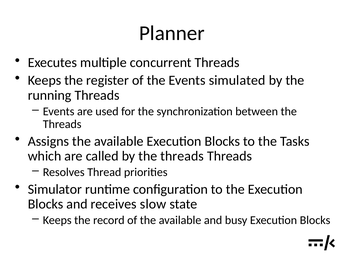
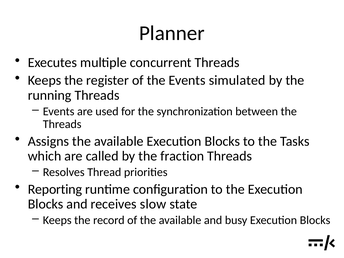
by the threads: threads -> fraction (182, 156)
Simulator: Simulator -> Reporting (55, 189)
